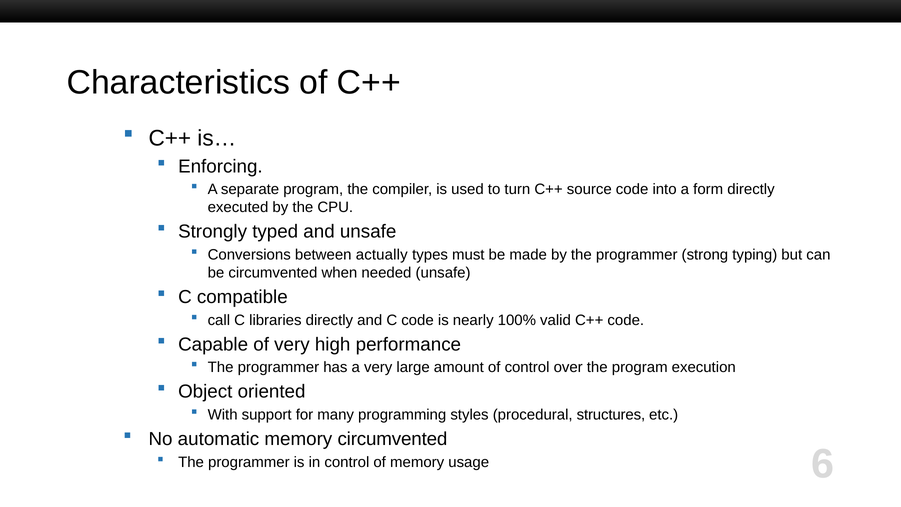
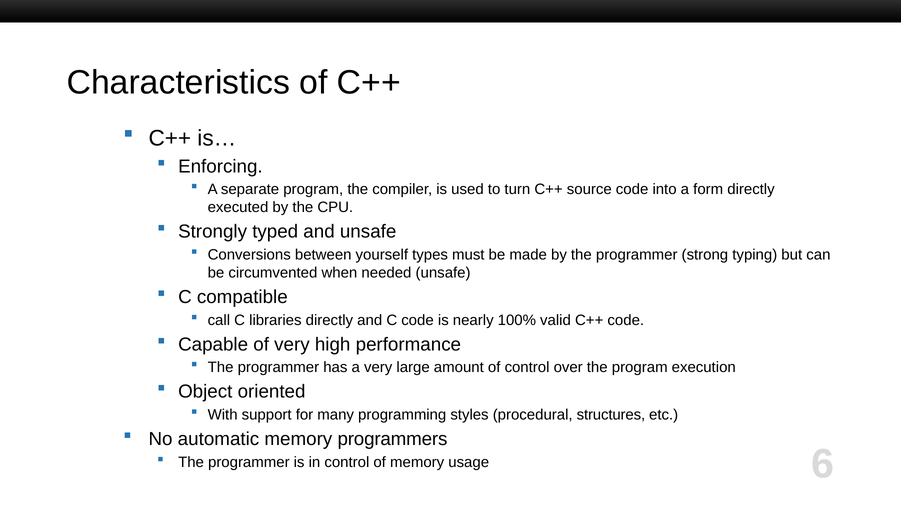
actually: actually -> yourself (382, 255)
memory circumvented: circumvented -> programmers (392, 439)
